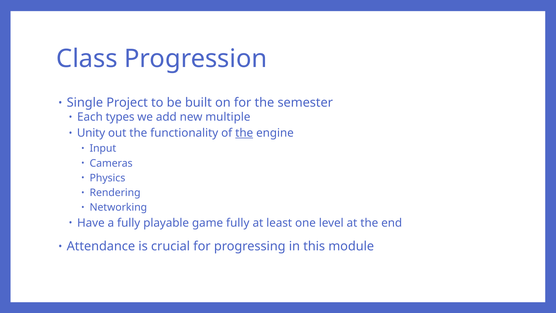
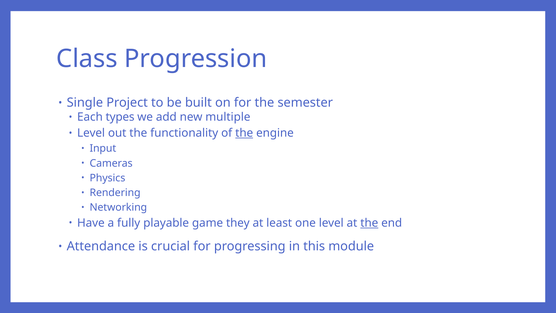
Unity: Unity -> Level (91, 133)
game fully: fully -> they (238, 223)
the underline: none -> present (369, 223)
